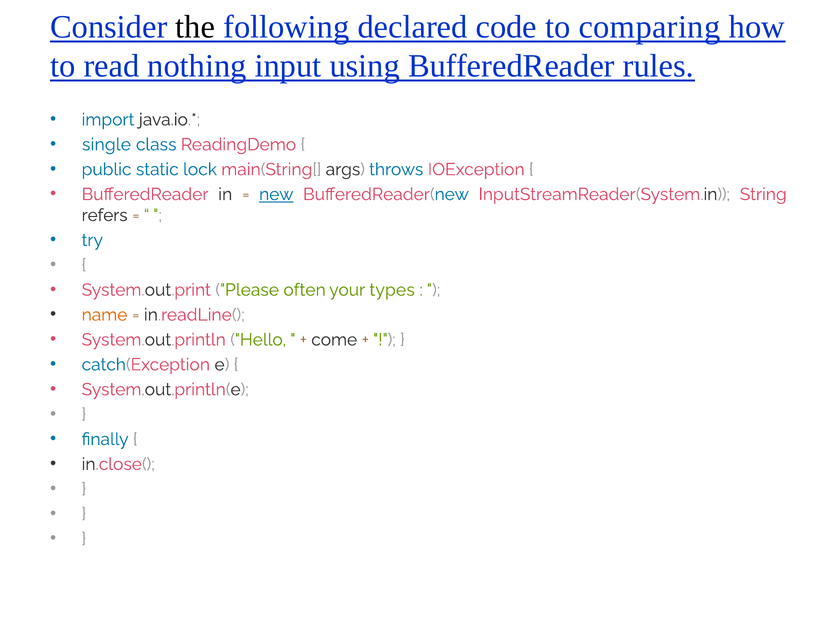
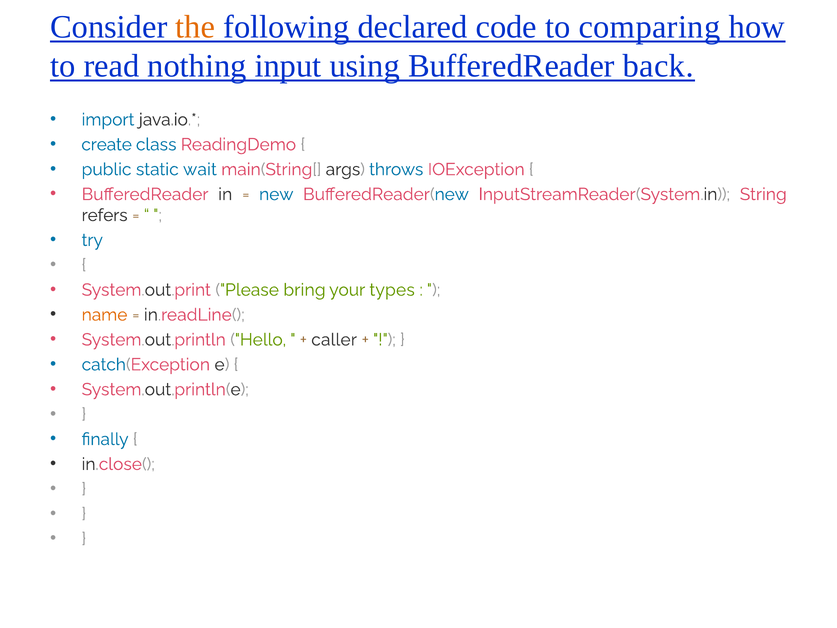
the colour: black -> orange (195, 27)
rules: rules -> back (658, 66)
single: single -> create (107, 145)
lock: lock -> wait (200, 169)
new underline: present -> none (276, 194)
often: often -> bring (304, 290)
come: come -> caller (334, 340)
